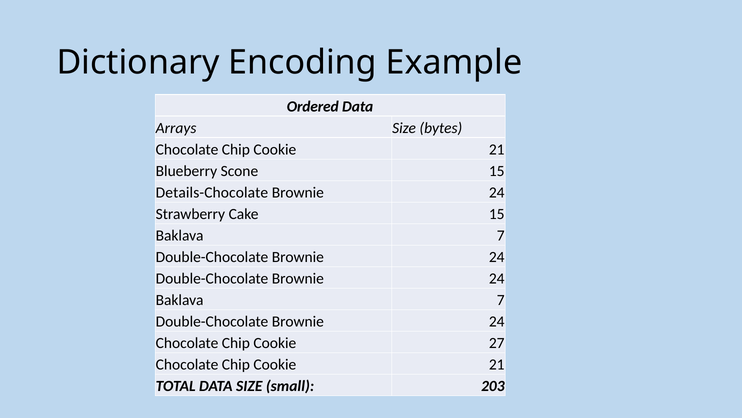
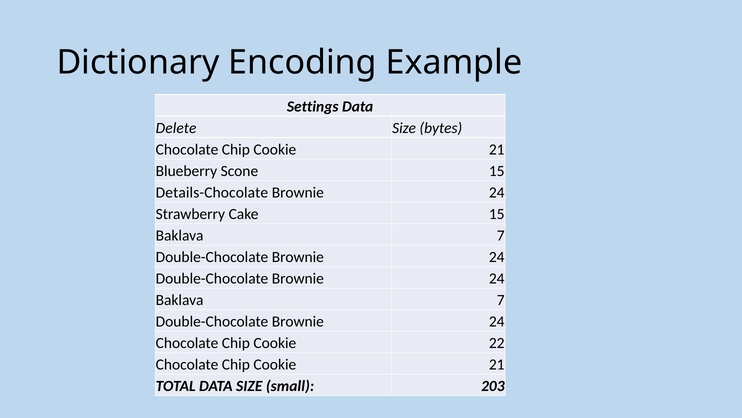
Ordered: Ordered -> Settings (313, 107)
Arrays: Arrays -> Delete (176, 128)
27: 27 -> 22 (497, 343)
